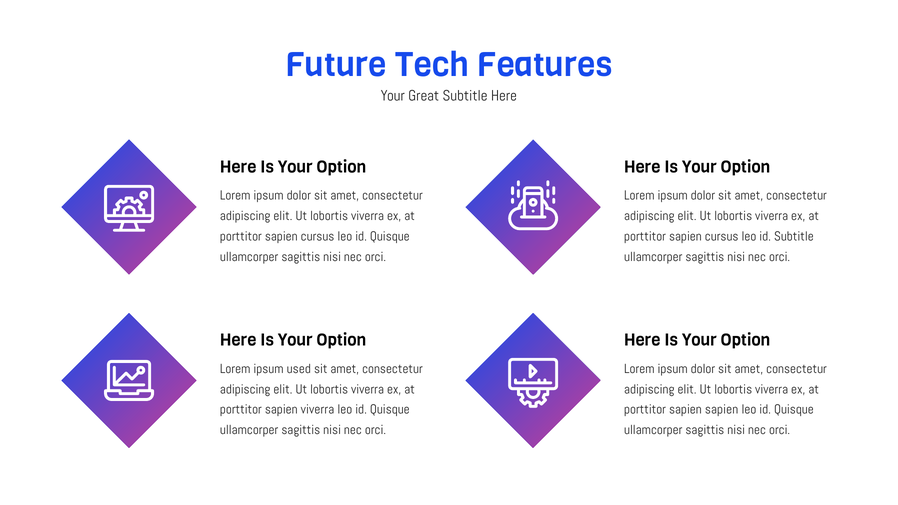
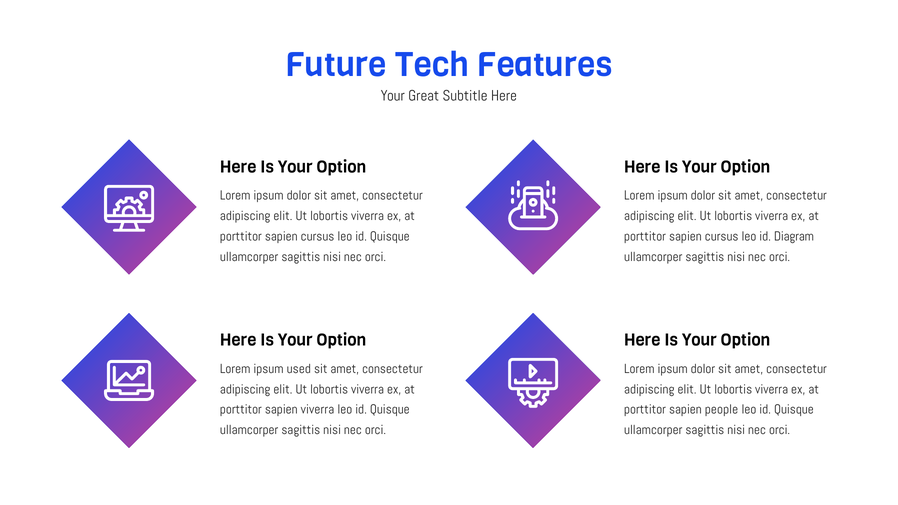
id Subtitle: Subtitle -> Diagram (794, 236)
sapien sapien: sapien -> people (722, 410)
